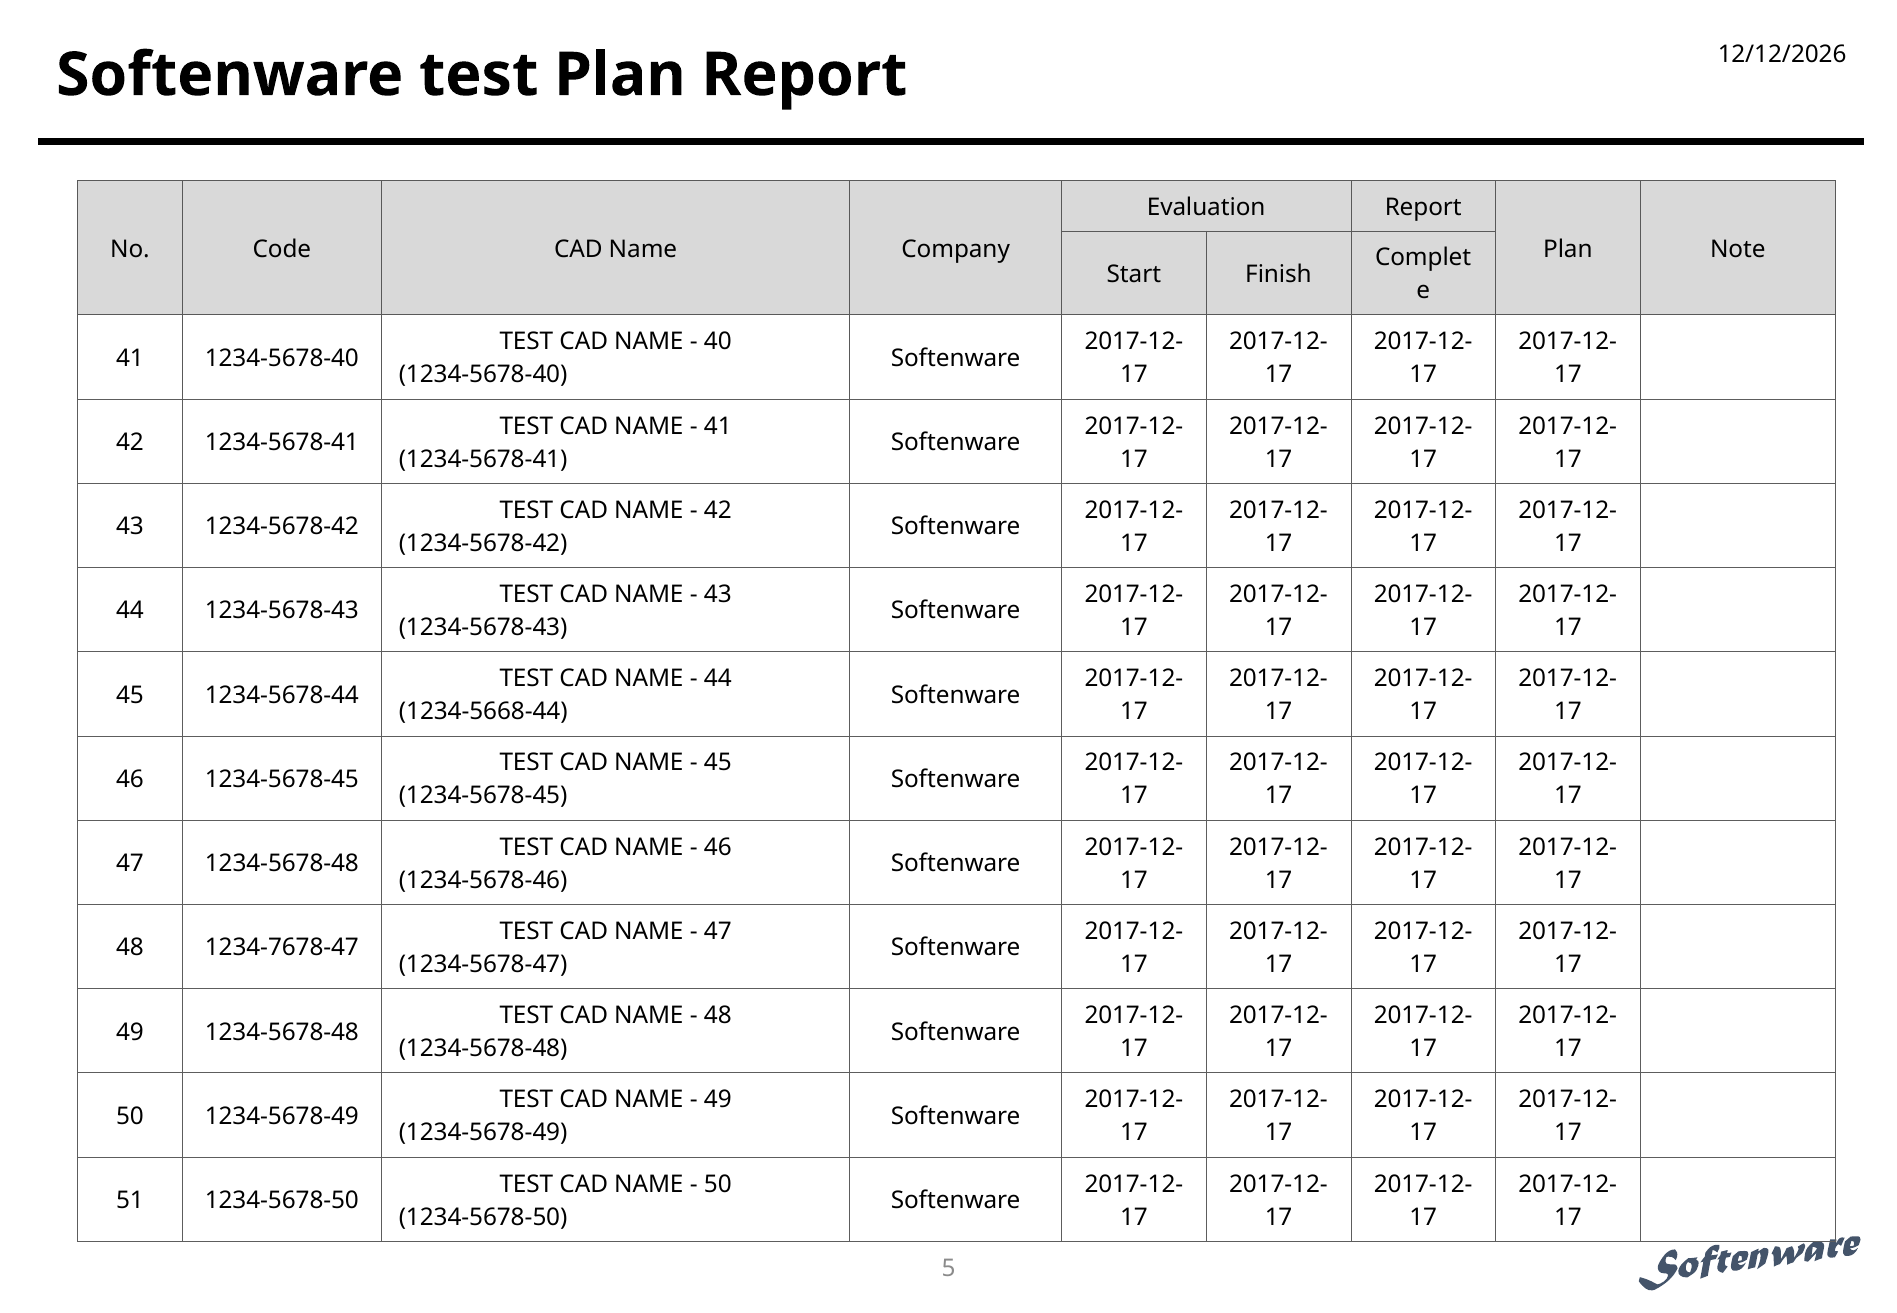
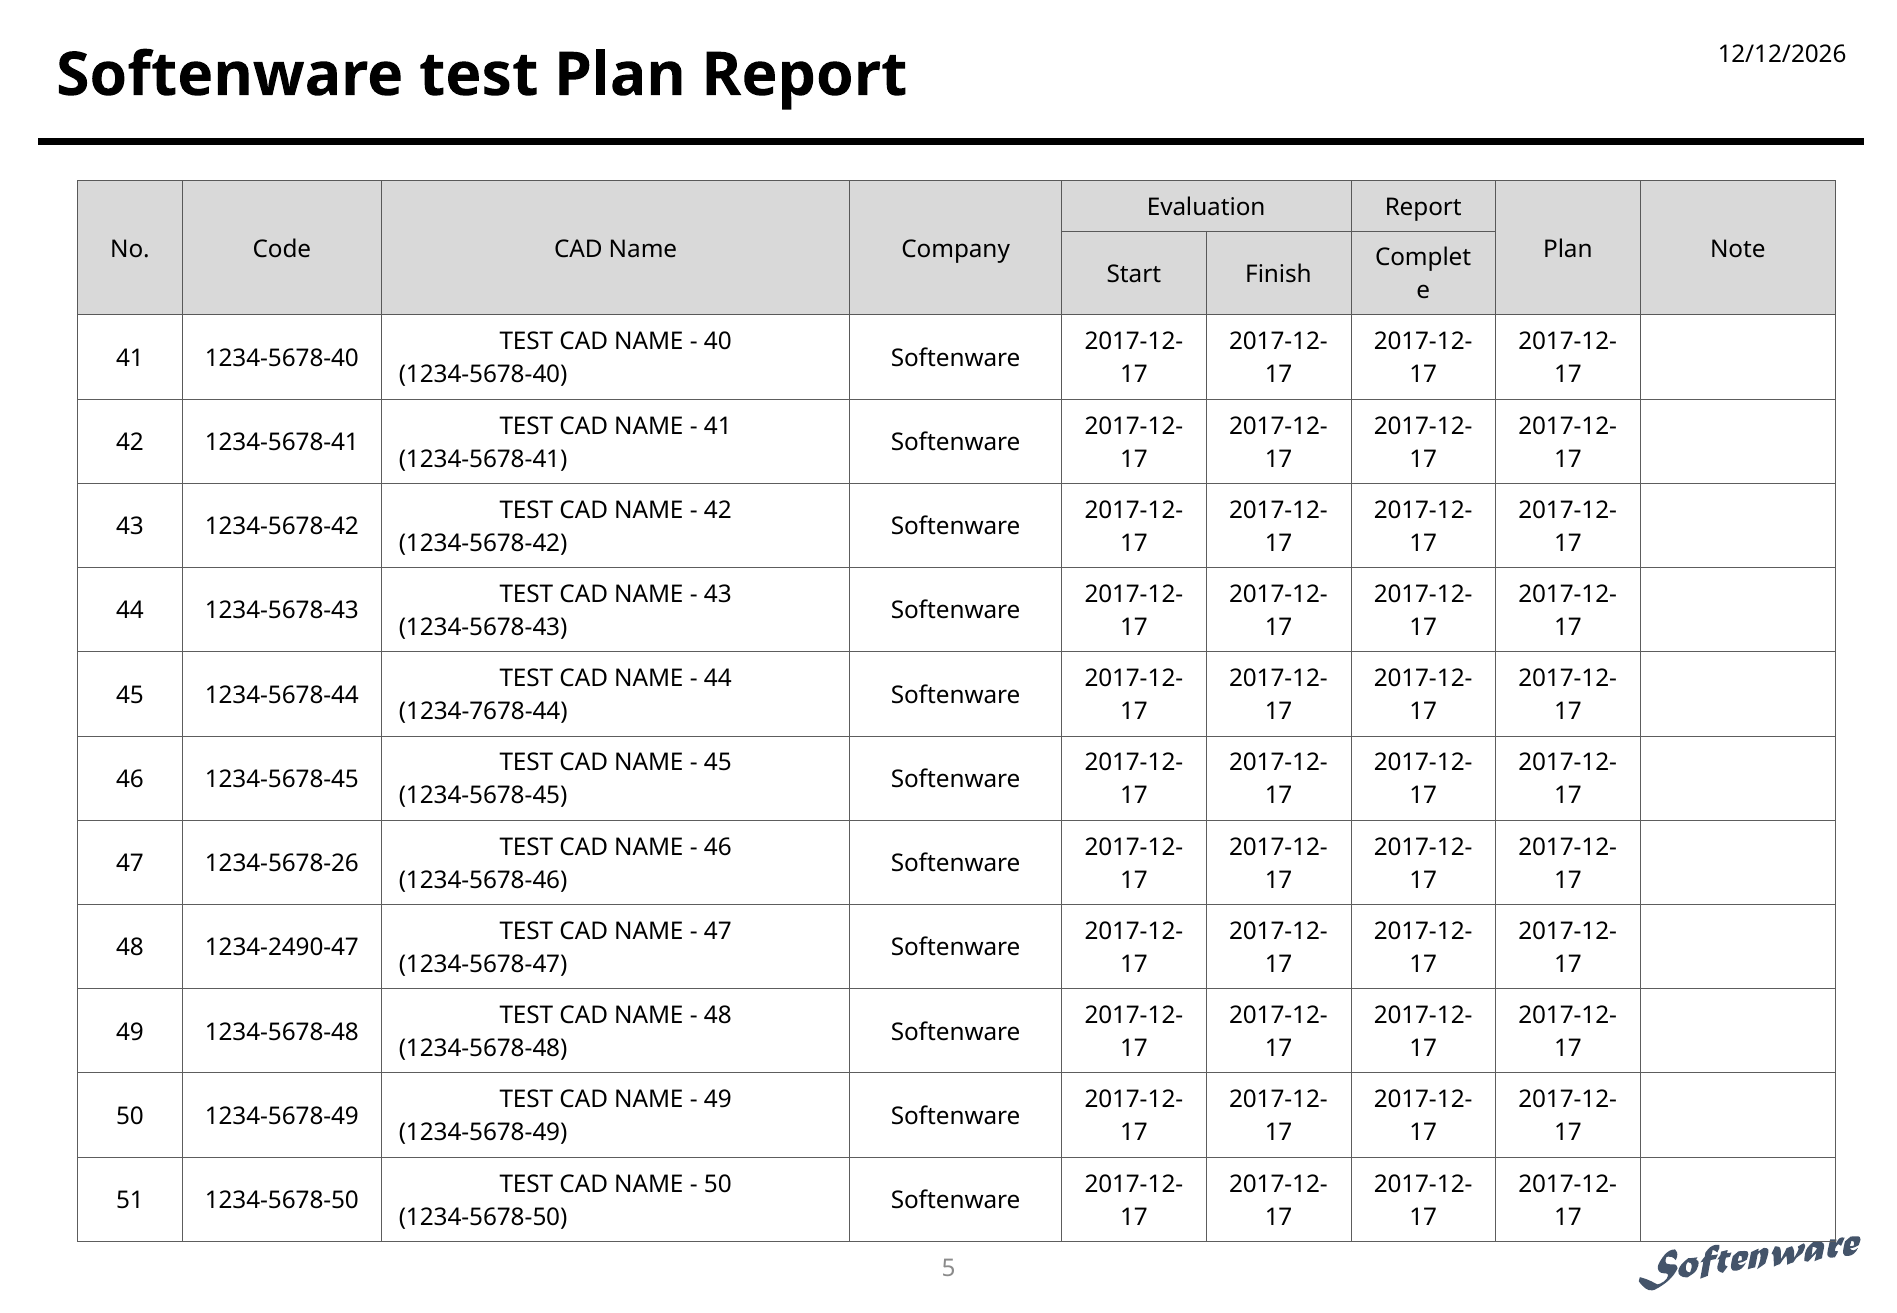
1234-5668-44: 1234-5668-44 -> 1234-7678-44 (483, 712)
47 1234-5678-48: 1234-5678-48 -> 1234-5678-26 (282, 864)
1234-7678-47: 1234-7678-47 -> 1234-2490-47 (282, 948)
